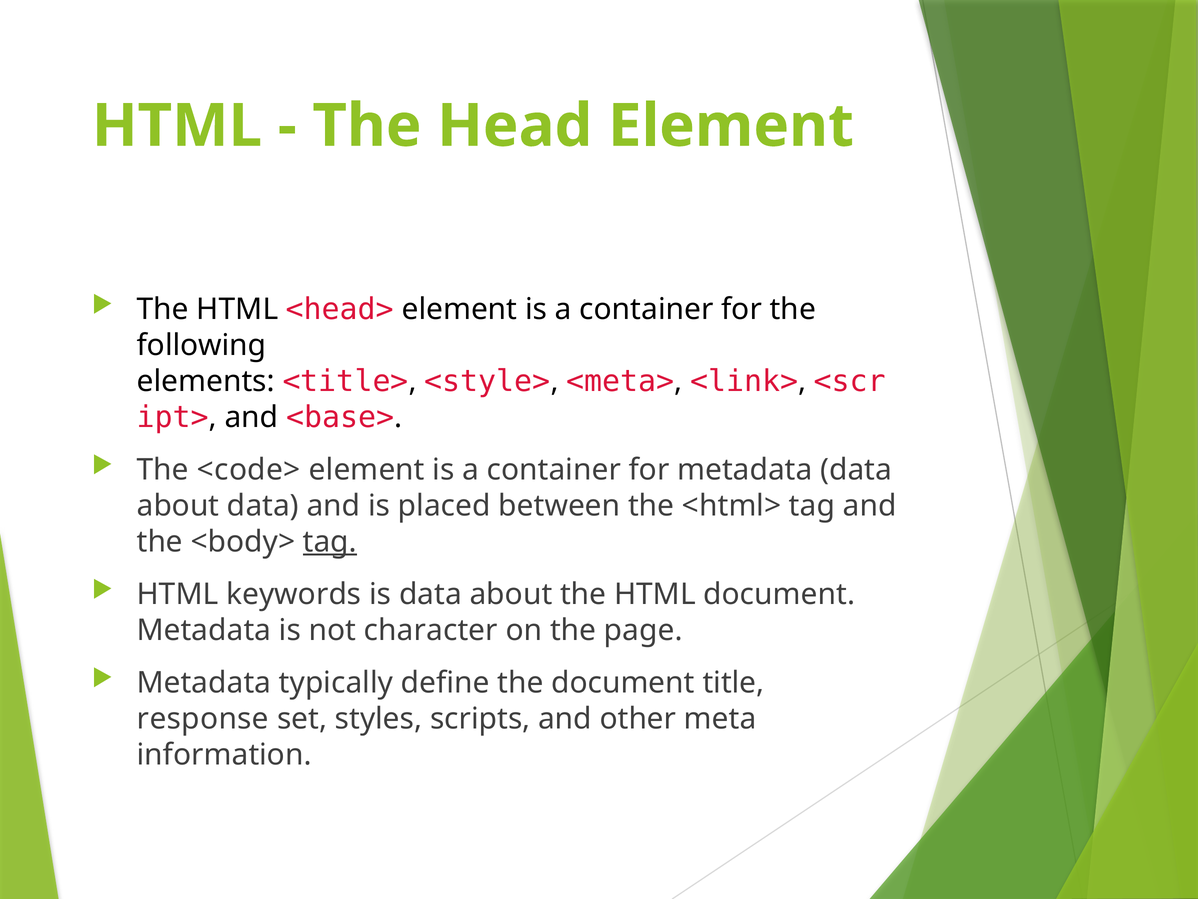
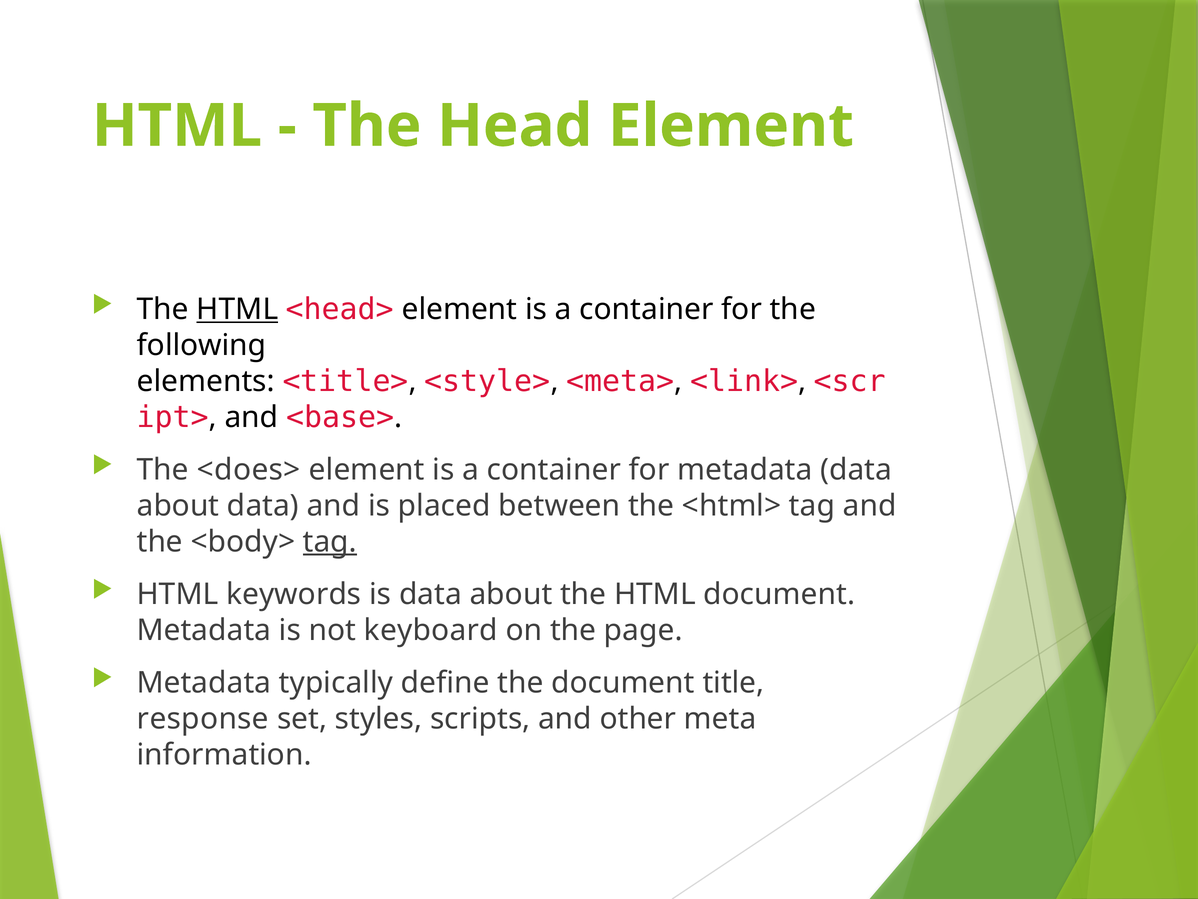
HTML underline: none -> present (237, 309)
<code>: <code> -> <does> (249, 470)
character: character -> keyboard (431, 630)
